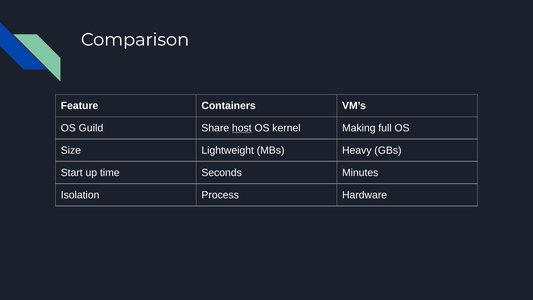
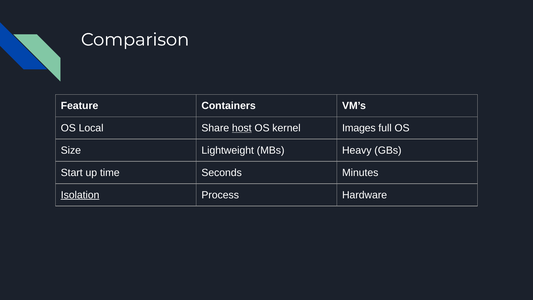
Guild: Guild -> Local (91, 128)
Making: Making -> Images (359, 128)
Isolation underline: none -> present (80, 195)
